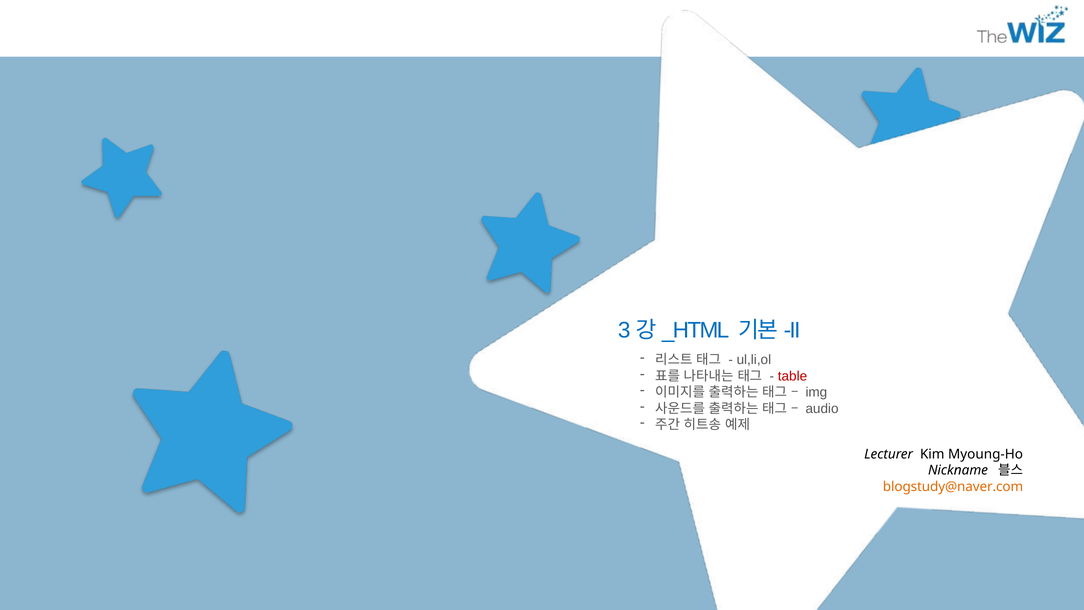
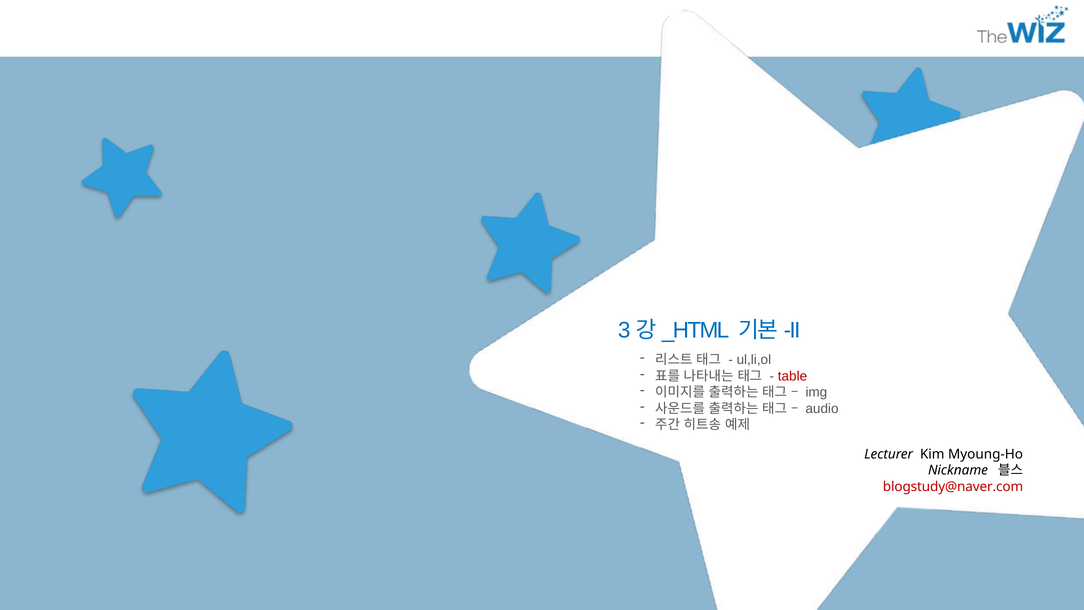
blogstudy@naver.com colour: orange -> red (953, 486)
